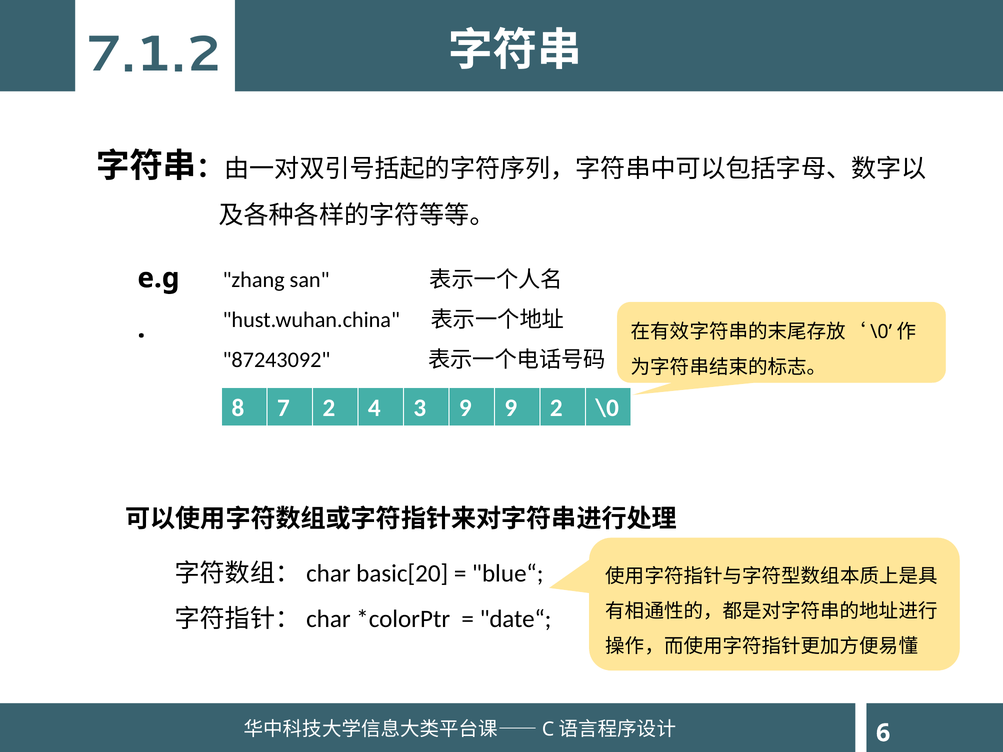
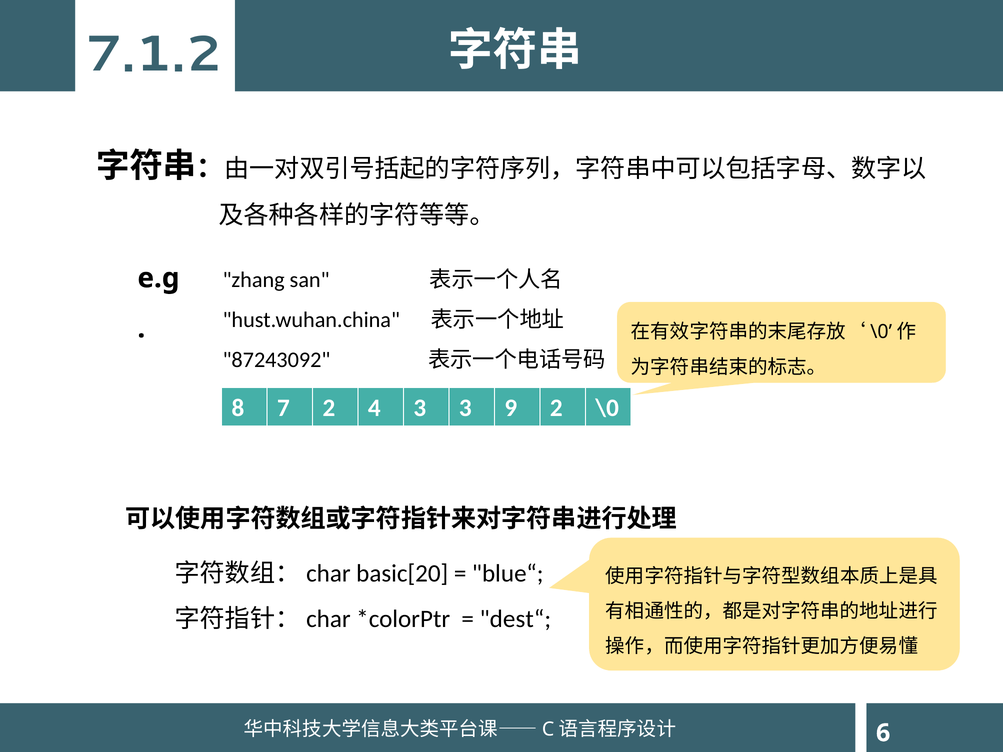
3 9: 9 -> 3 (465, 408)
date“: date“ -> dest“ (515, 619)
